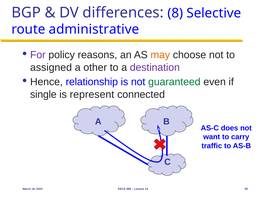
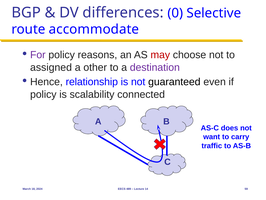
8: 8 -> 0 (175, 13)
administrative: administrative -> accommodate (94, 29)
may colour: orange -> red (160, 55)
guaranteed colour: green -> black (174, 82)
single: single -> policy (43, 94)
represent: represent -> scalability (92, 94)
